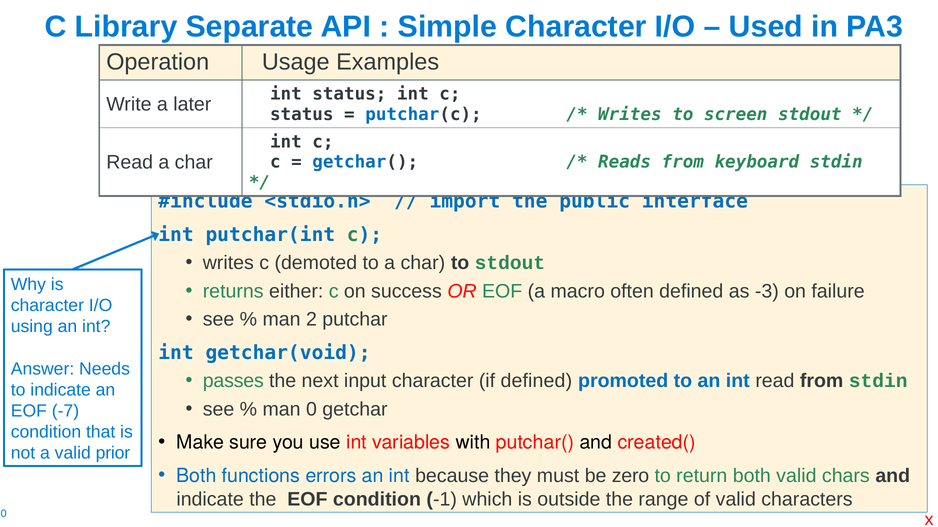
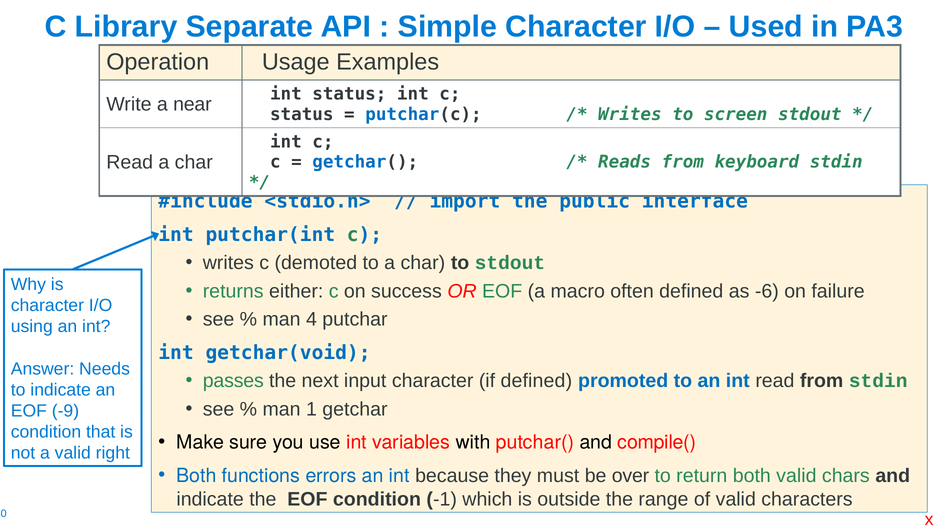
later: later -> near (192, 104)
-3: -3 -> -6 (767, 292)
2: 2 -> 4 (311, 320)
0: 0 -> 1 (311, 410)
-7: -7 -> -9 (65, 412)
created(: created( -> compile( (657, 443)
prior: prior -> right (113, 454)
zero: zero -> over (631, 476)
